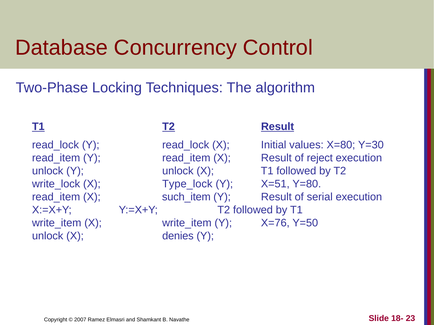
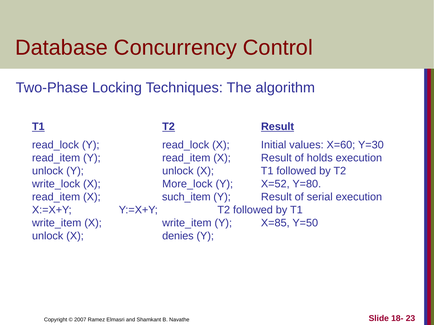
X=80: X=80 -> X=60 (341, 145)
reject: reject -> holds (320, 158)
Type_lock: Type_lock -> More_lock (187, 184)
X=51: X=51 -> X=52 (275, 184)
X=76: X=76 -> X=85 (275, 223)
